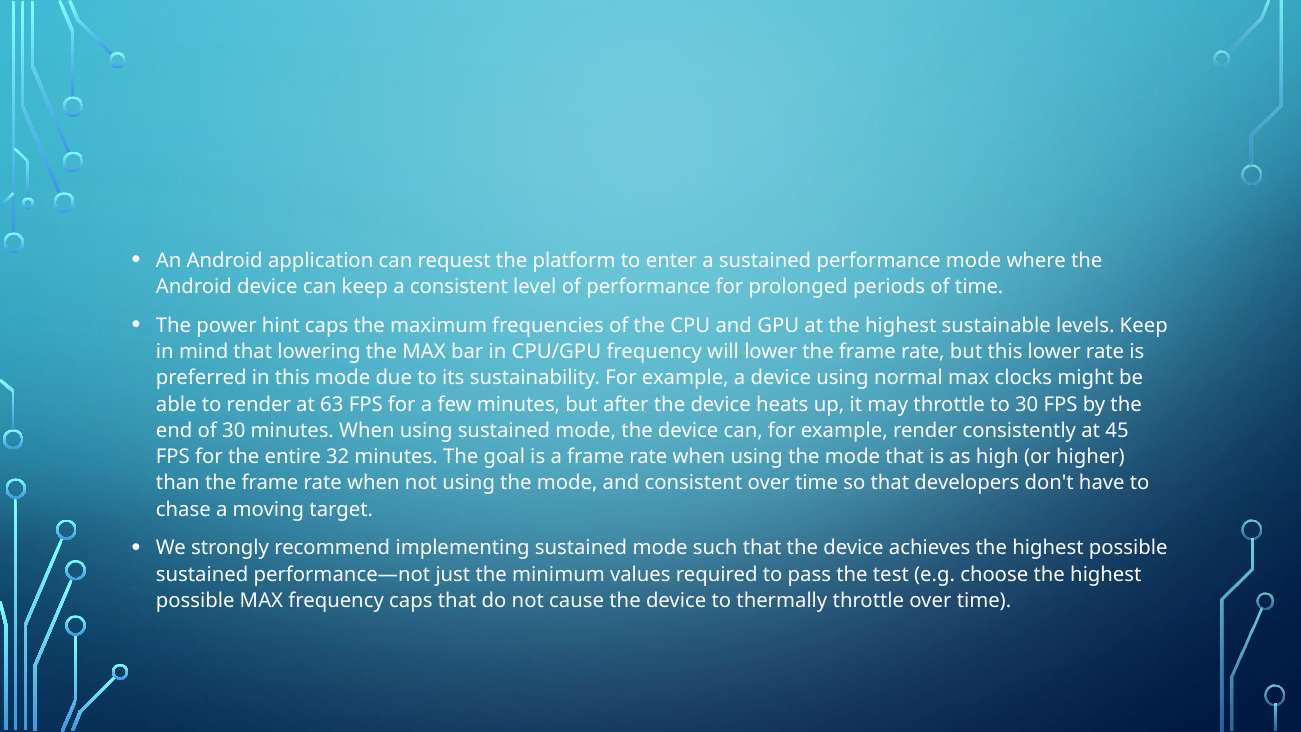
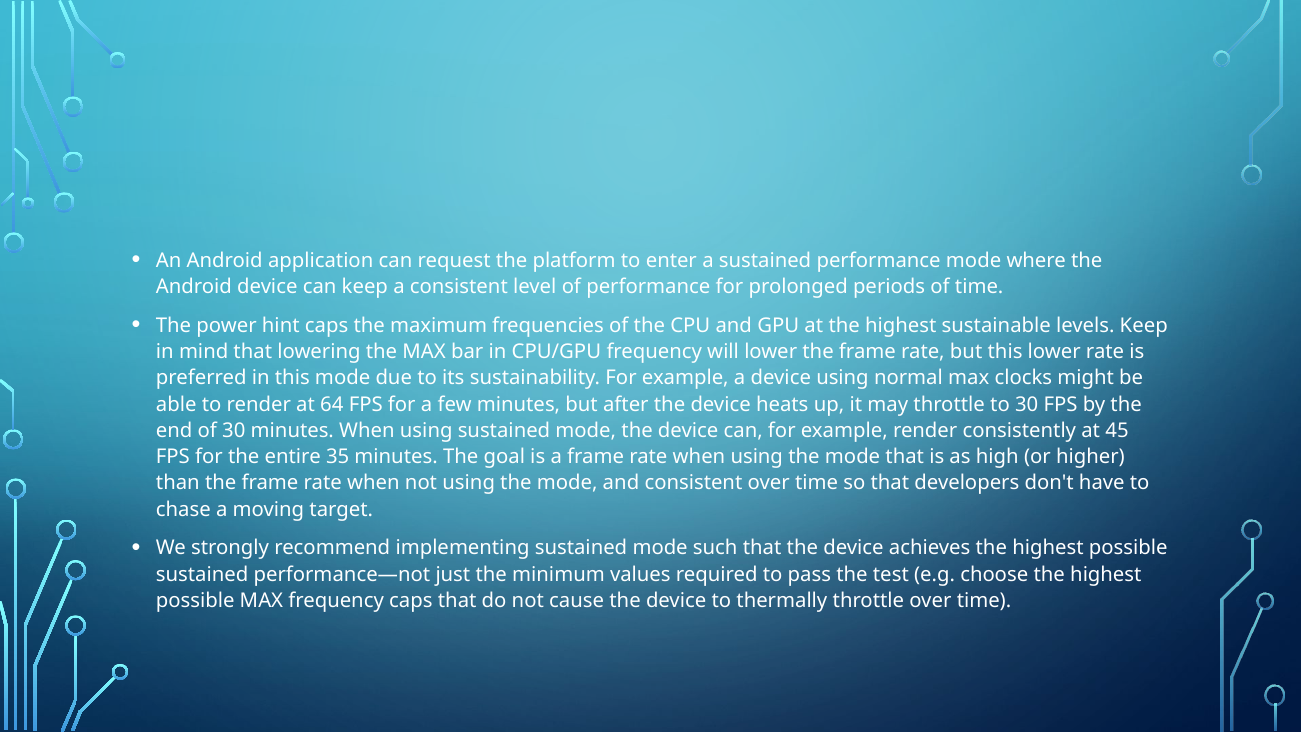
63: 63 -> 64 (332, 404)
32: 32 -> 35 (338, 457)
